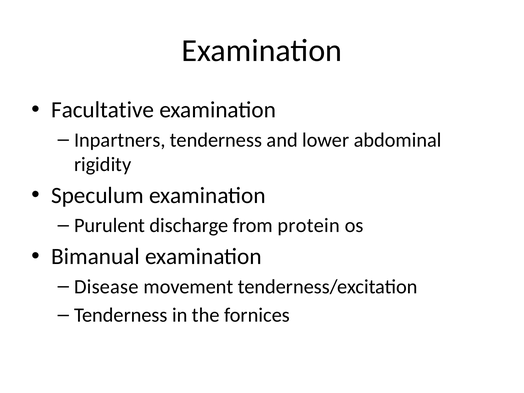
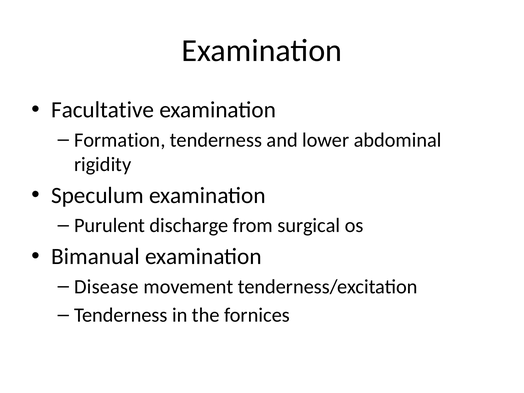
Inpartners: Inpartners -> Formation (120, 140)
protein: protein -> surgical (309, 226)
